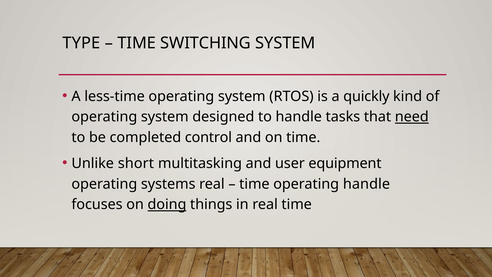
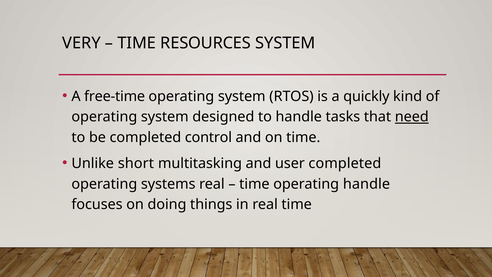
TYPE: TYPE -> VERY (81, 43)
SWITCHING: SWITCHING -> RESOURCES (206, 43)
less-time: less-time -> free-time (115, 96)
user equipment: equipment -> completed (345, 163)
doing underline: present -> none (167, 204)
